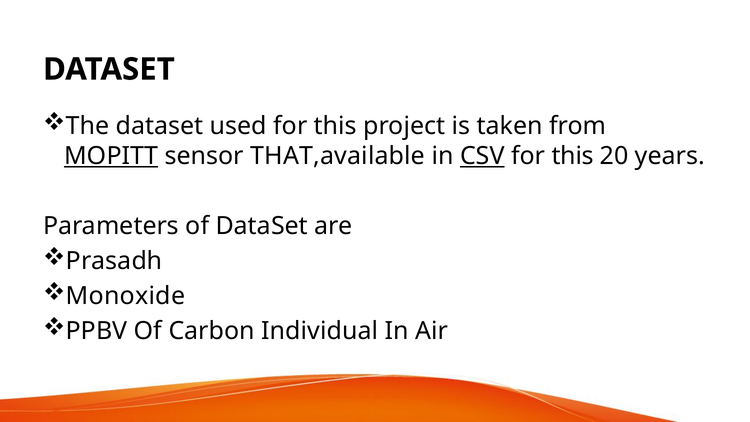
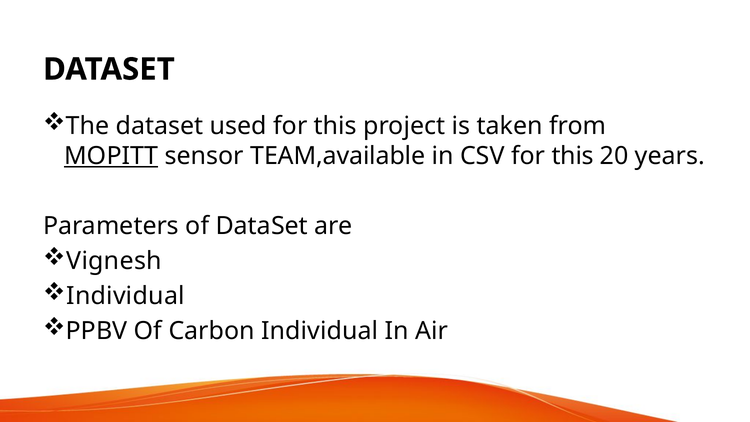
THAT,available: THAT,available -> TEAM,available (338, 156)
CSV underline: present -> none (482, 156)
Prasadh: Prasadh -> Vignesh (114, 261)
Monoxide: Monoxide -> Individual (126, 296)
